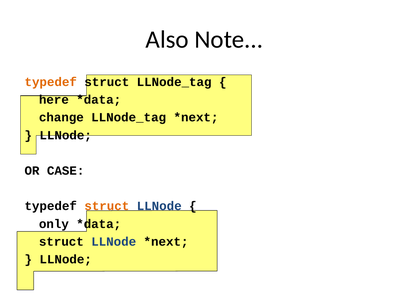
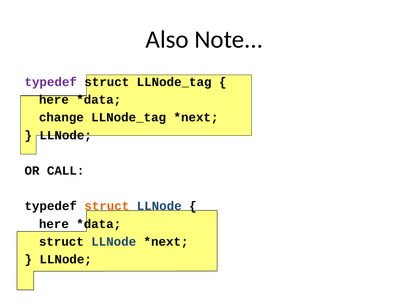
typedef colour: orange -> purple (51, 82)
CASE: CASE -> CALL (66, 171)
only: only -> here (54, 224)
